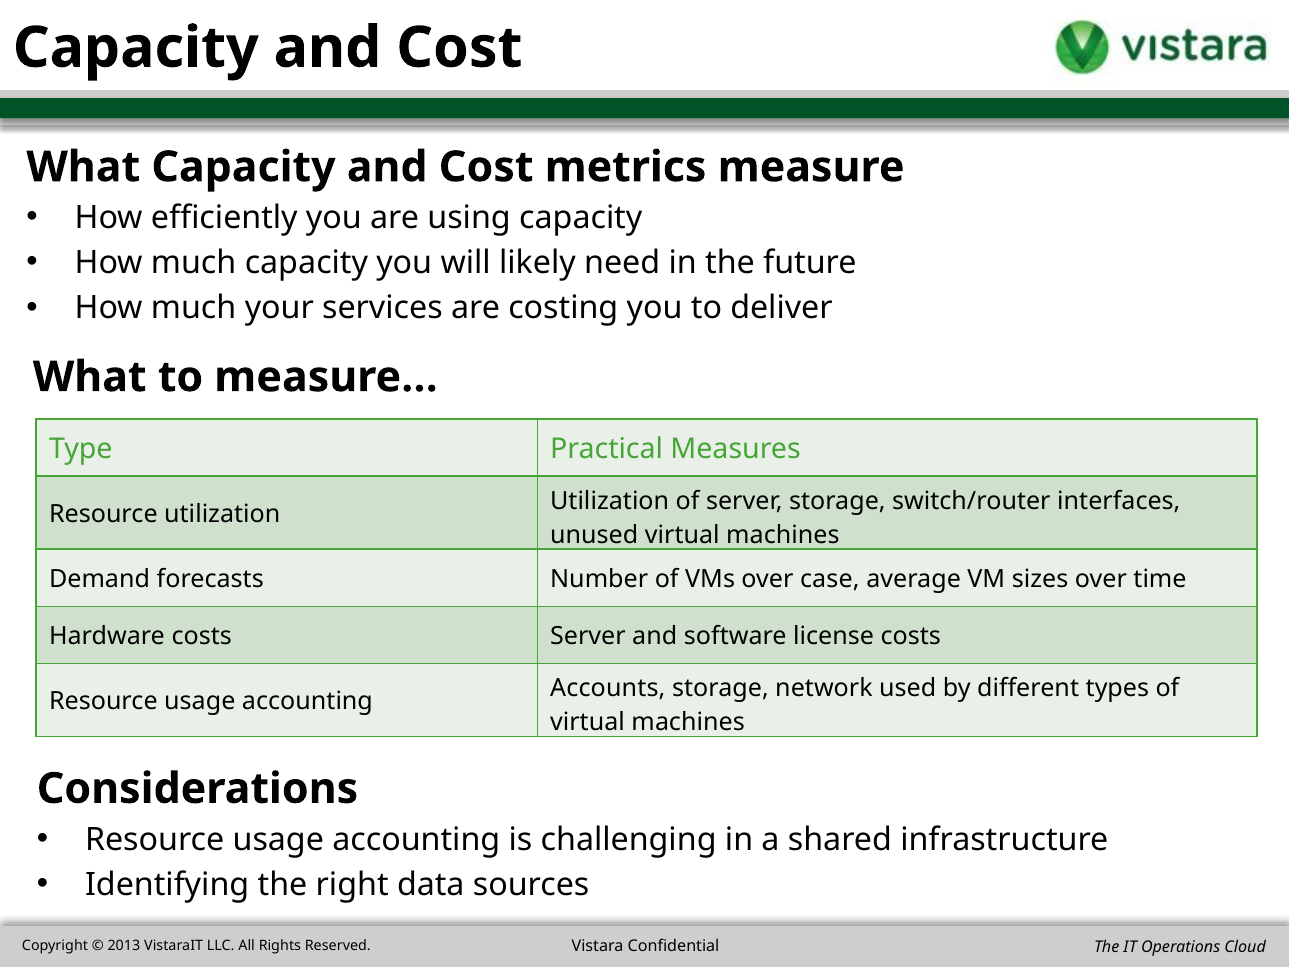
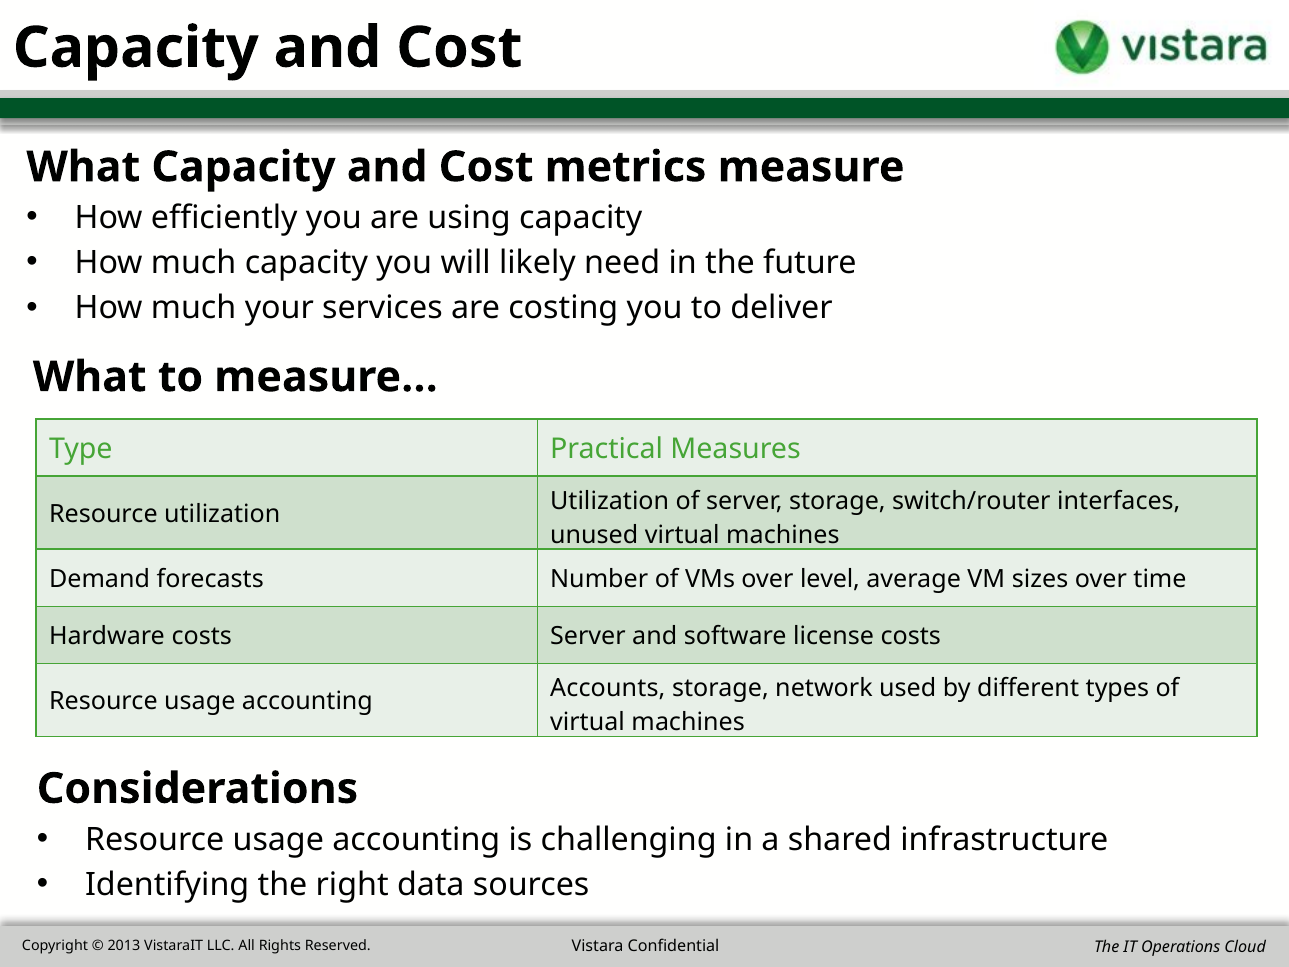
case: case -> level (830, 579)
